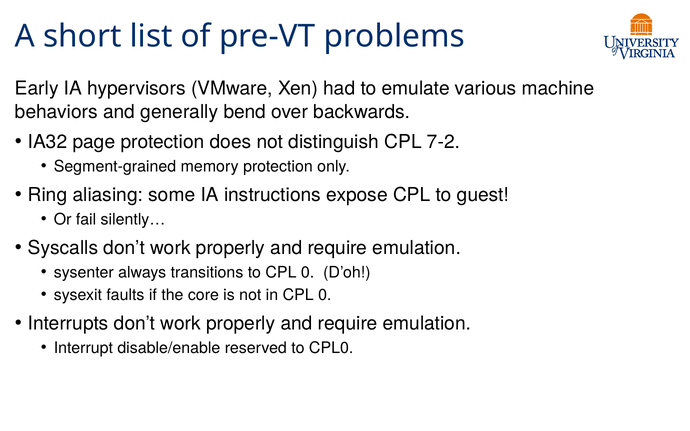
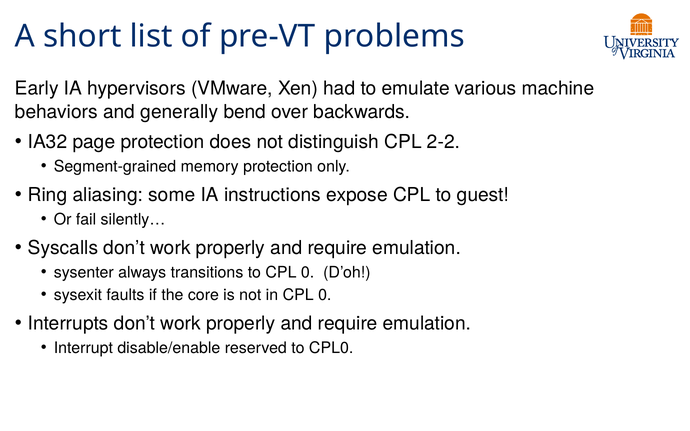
7-2: 7-2 -> 2-2 (443, 142)
